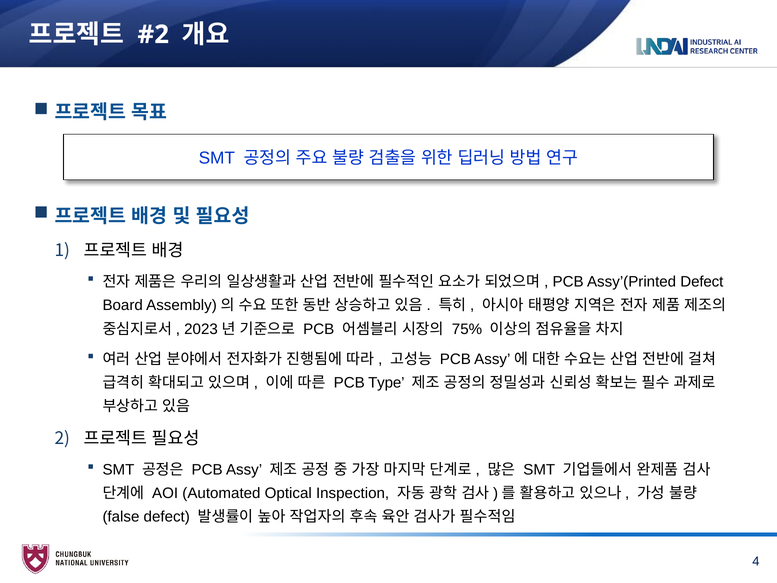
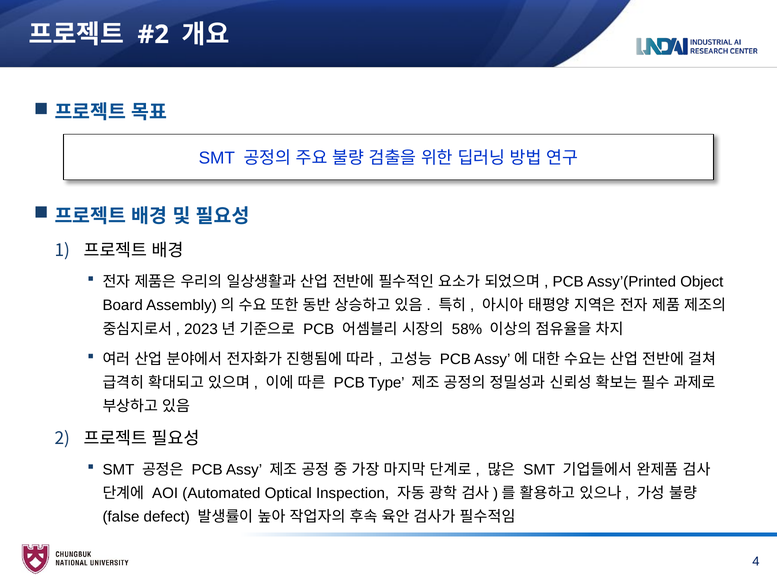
Assy’(Printed Defect: Defect -> Object (702, 282)
75%: 75% -> 58% (467, 329)
